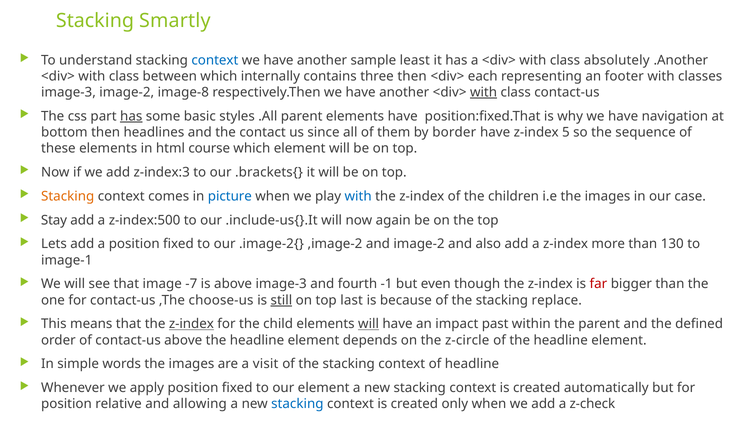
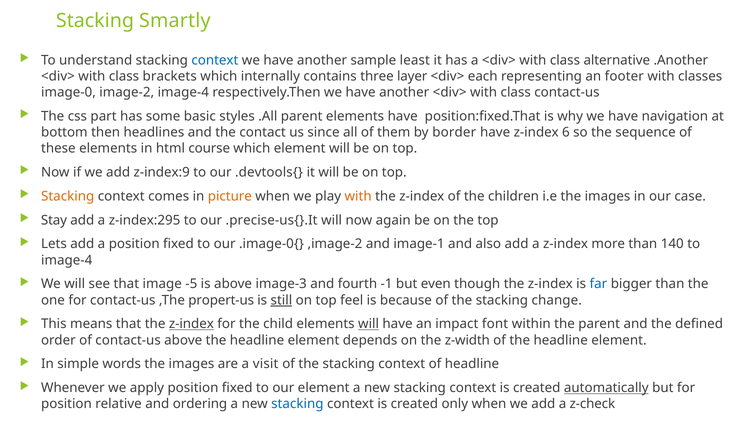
absolutely: absolutely -> alternative (617, 60)
between: between -> brackets (170, 76)
three then: then -> layer (412, 76)
image-3: image-3 -> image-0 (68, 92)
image-2 image-8: image-8 -> image-4 (183, 92)
with underline: present -> none (484, 92)
has underline: present -> none (131, 116)
5: 5 -> 6 (566, 132)
z-index:3: z-index:3 -> z-index:9 (162, 172)
.brackets{: .brackets{ -> .devtools{ (269, 172)
picture colour: blue -> orange (230, 196)
with colour: blue -> orange (358, 196)
z-index:500: z-index:500 -> z-index:295 (145, 220)
.include-us{}.It: .include-us{}.It -> .precise-us{}.It (272, 220)
.image-2{: .image-2{ -> .image-0{ (272, 244)
and image-2: image-2 -> image-1 (419, 244)
130: 130 -> 140 (672, 244)
image-1: image-1 -> image-4 (67, 260)
-7: -7 -> -5 (191, 284)
far colour: red -> blue (598, 284)
choose-us: choose-us -> propert-us (221, 300)
last: last -> feel (352, 300)
replace: replace -> change (557, 300)
past: past -> font (495, 324)
z-circle: z-circle -> z-width (467, 340)
automatically underline: none -> present (606, 388)
allowing: allowing -> ordering (200, 404)
